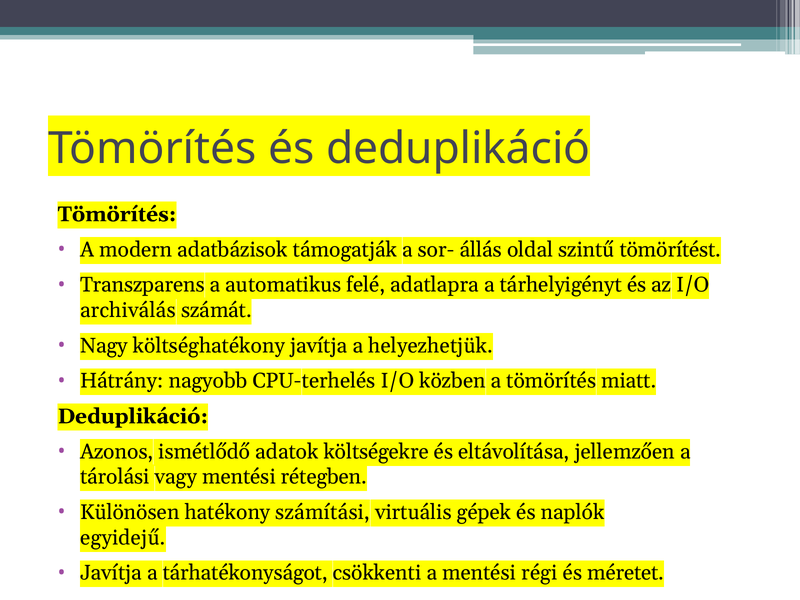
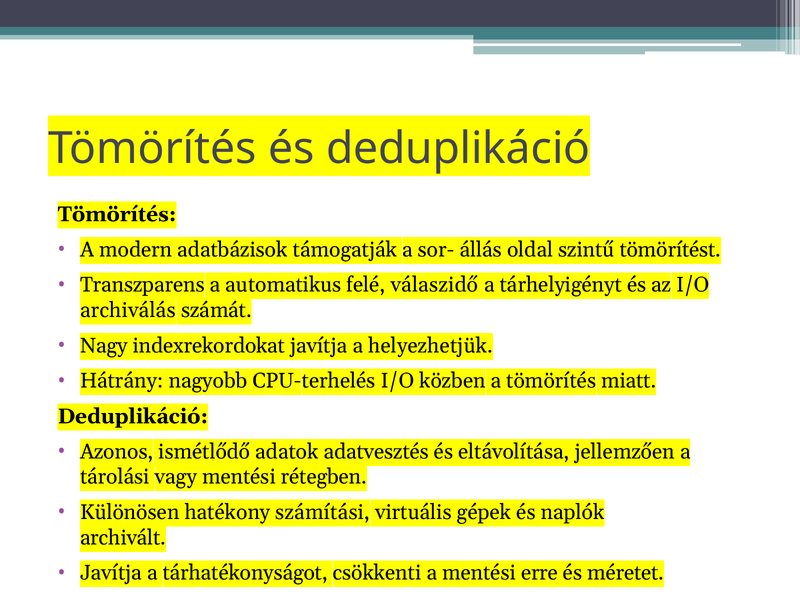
adatlapra: adatlapra -> válaszidő (434, 285)
költséghatékony: költséghatékony -> indexrekordokat (209, 346)
költségekre: költségekre -> adatvesztés (376, 452)
egyidejű: egyidejű -> archivált (123, 538)
régi: régi -> erre (540, 573)
